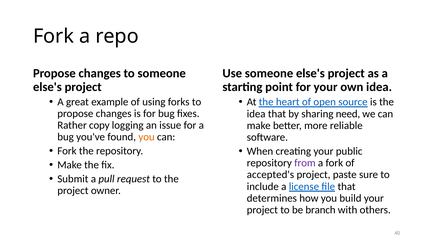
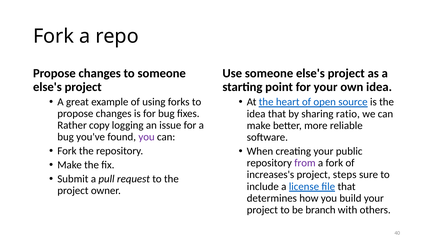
need: need -> ratio (348, 114)
you colour: orange -> purple (147, 137)
accepted's: accepted's -> increases's (270, 174)
paste: paste -> steps (345, 174)
